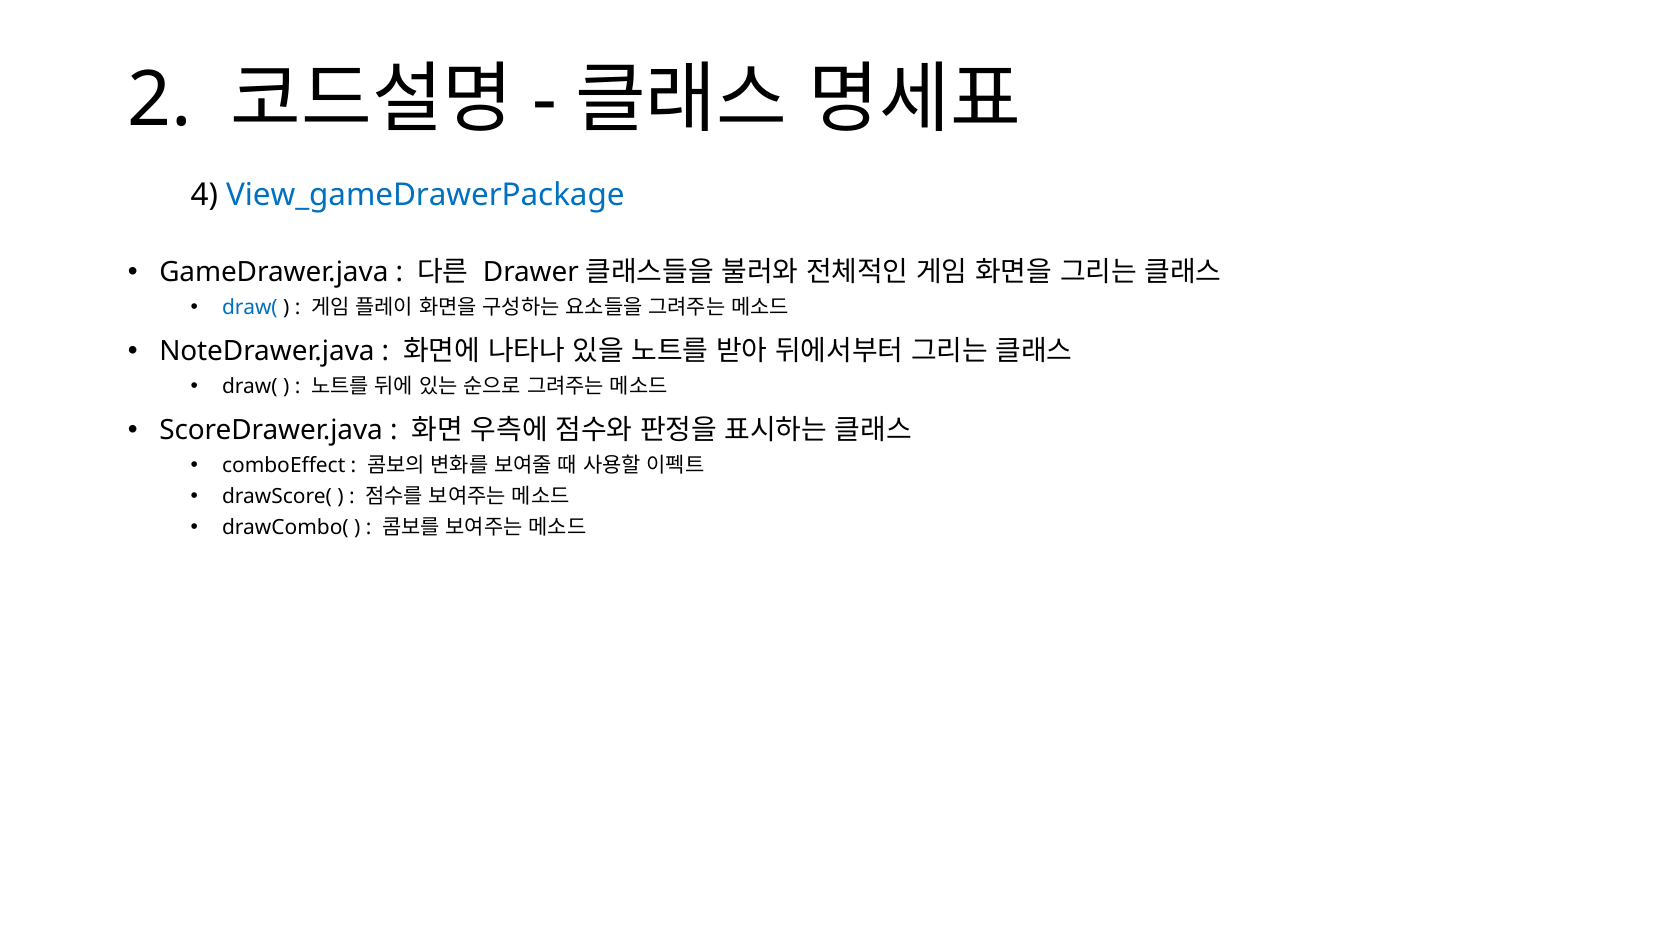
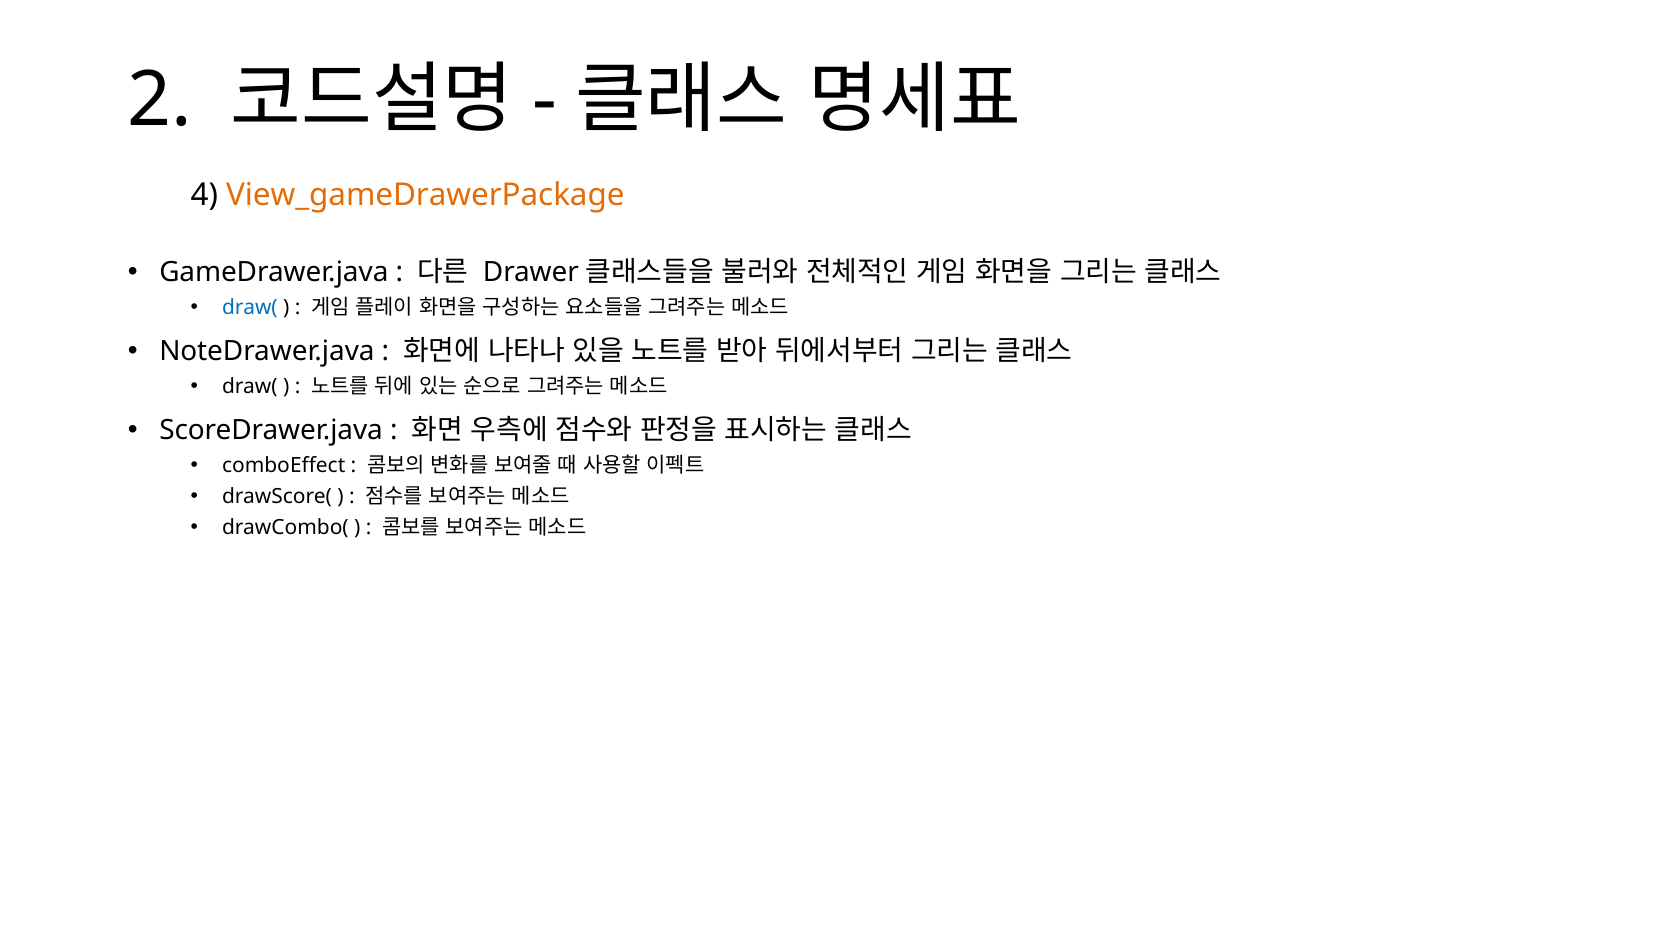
View_gameDrawerPackage colour: blue -> orange (425, 195)
